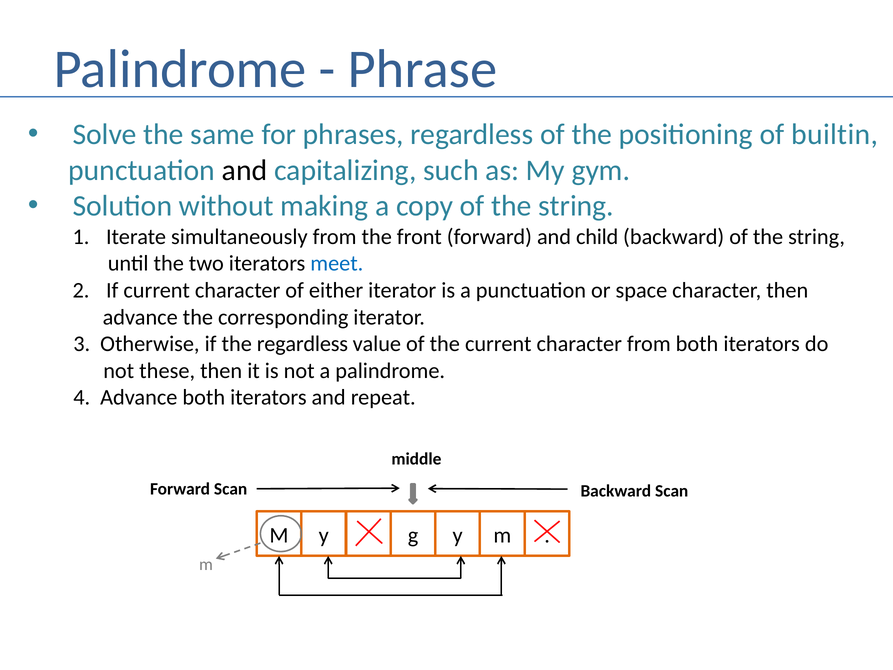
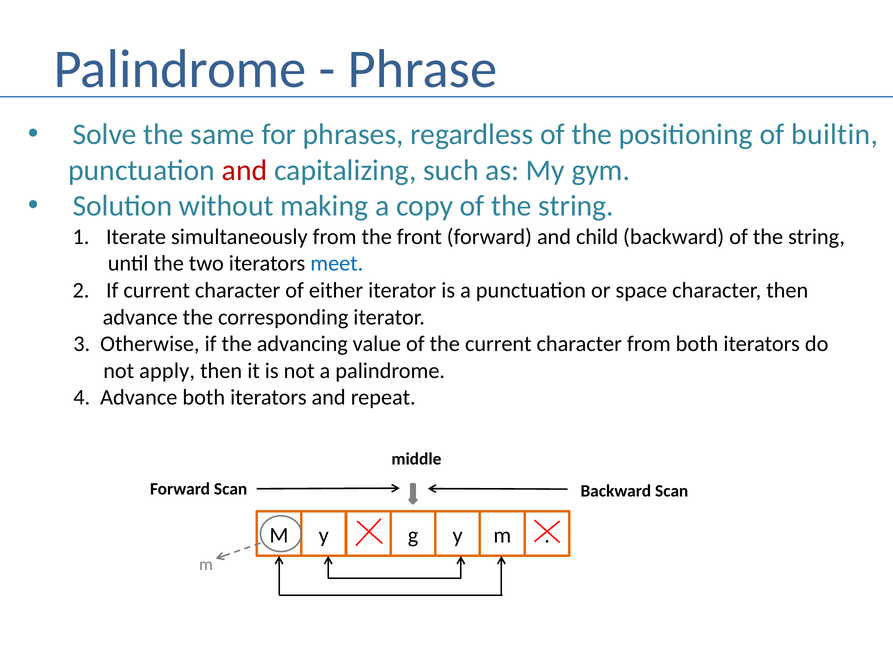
and colour: black -> red (245, 170)
the regardless: regardless -> advancing (302, 344)
these: these -> apply (167, 371)
